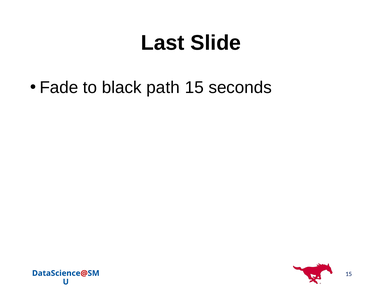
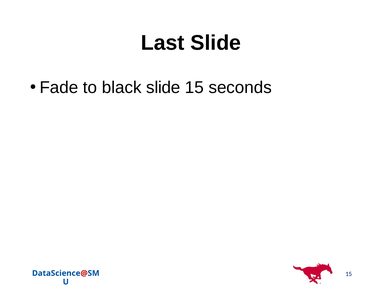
black path: path -> slide (163, 87)
